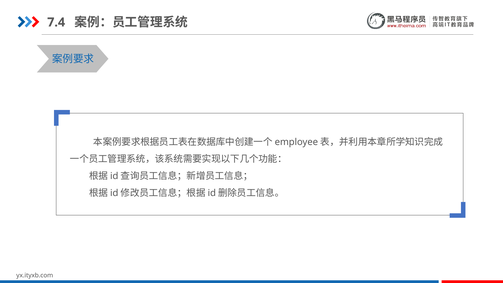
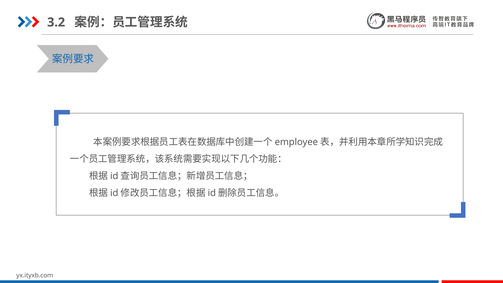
7.4: 7.4 -> 3.2 (56, 22)
